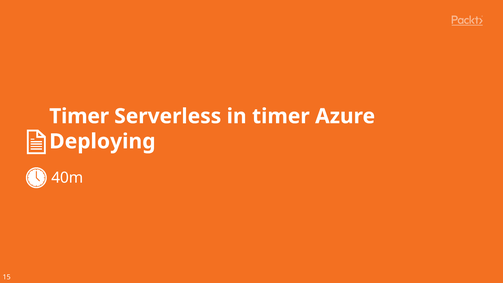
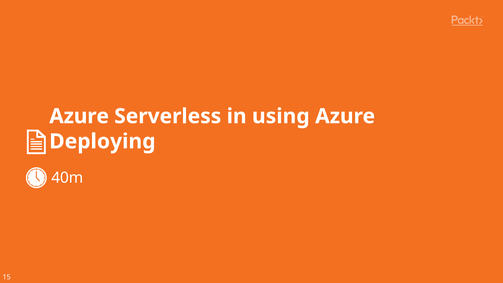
Timer: Timer -> Azure (79, 116)
in timer: timer -> using (281, 116)
